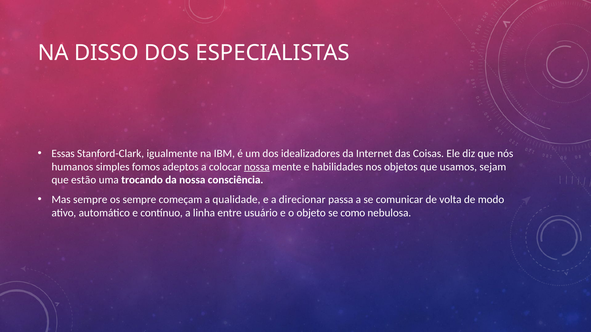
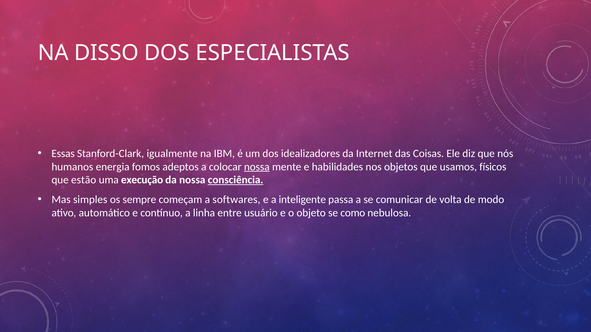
simples: simples -> energia (113, 167)
sejam: sejam -> físicos (493, 167)
trocando: trocando -> execução (142, 180)
consciência underline: none -> present (236, 180)
Mas sempre: sempre -> simples (90, 200)
qualidade: qualidade -> softwares (236, 200)
direcionar: direcionar -> inteligente (302, 200)
